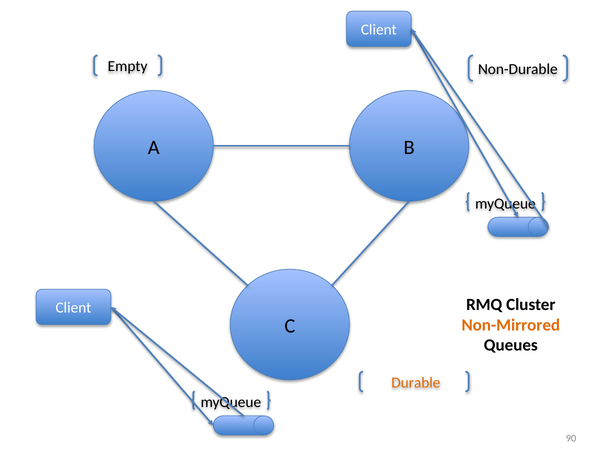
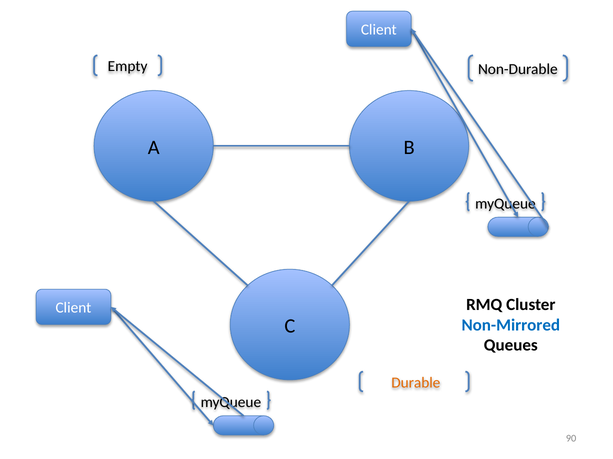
Non-Mirrored colour: orange -> blue (511, 325)
